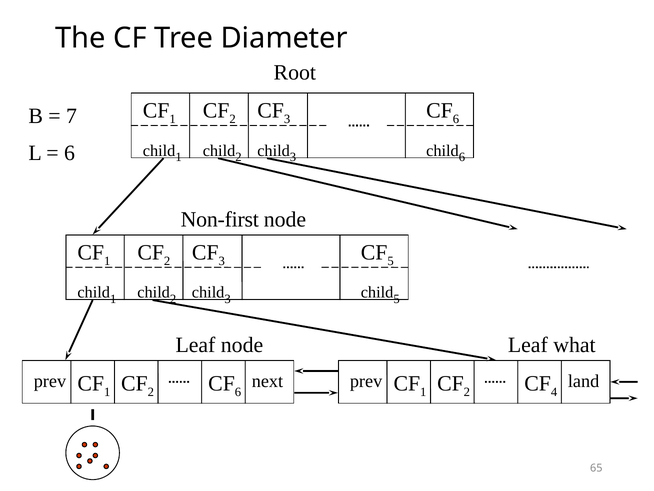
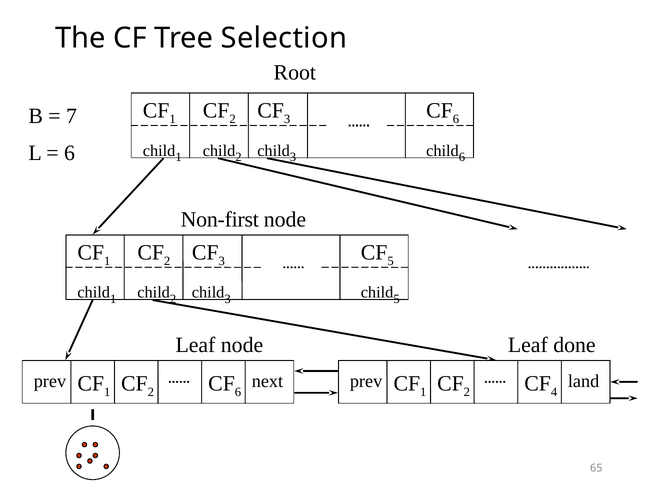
Diameter: Diameter -> Selection (284, 38)
what: what -> done (574, 345)
